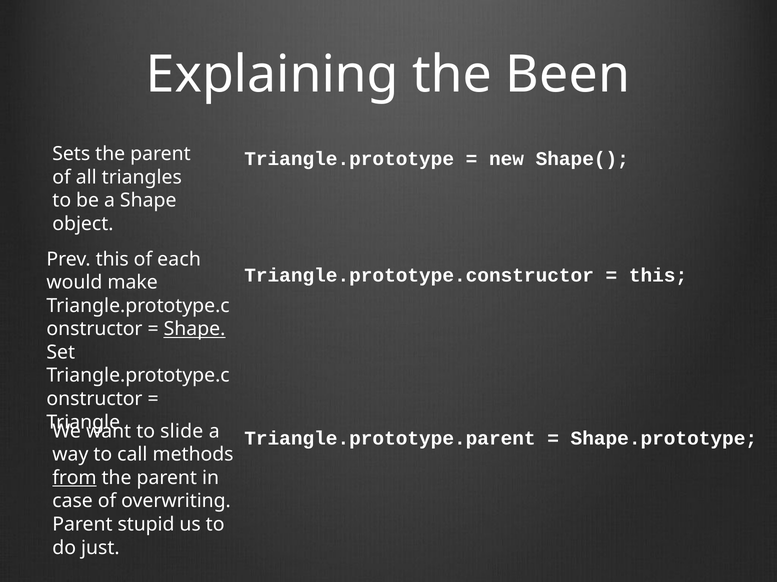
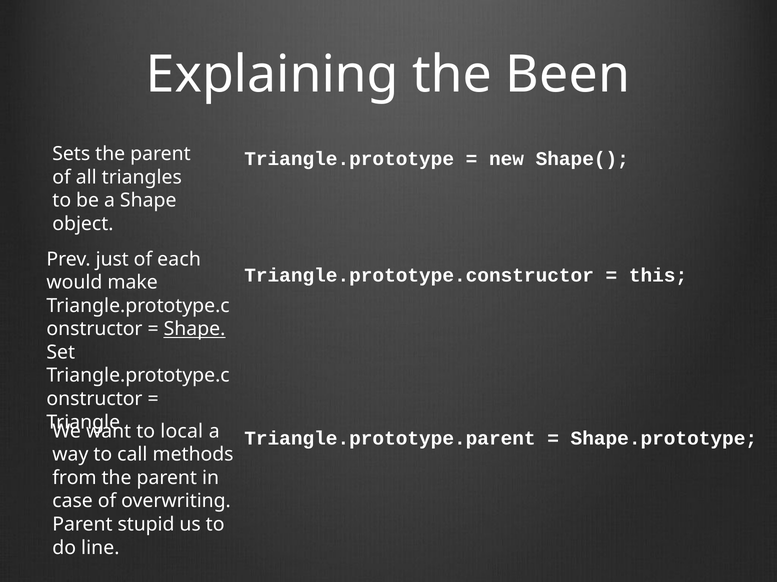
Prev this: this -> just (112, 260)
slide: slide -> local (182, 432)
from underline: present -> none (75, 478)
just: just -> line (100, 548)
